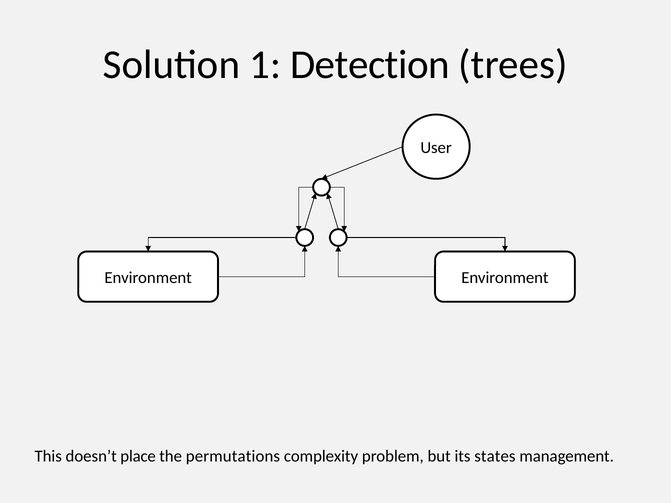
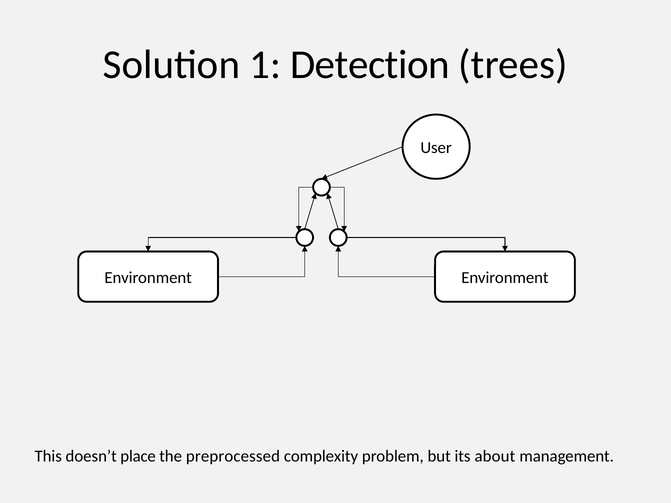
permutations: permutations -> preprocessed (233, 456)
states: states -> about (495, 456)
